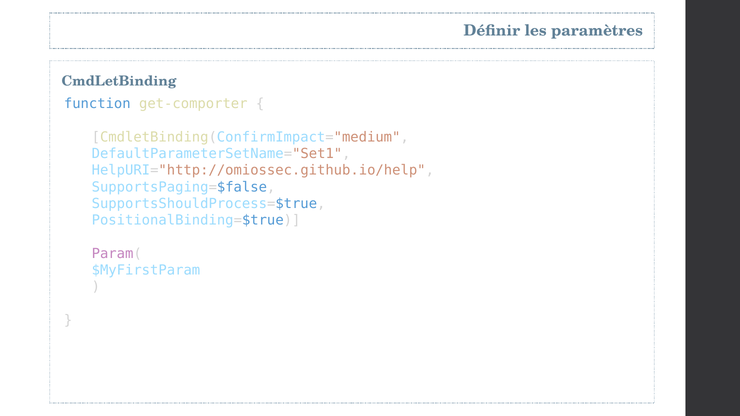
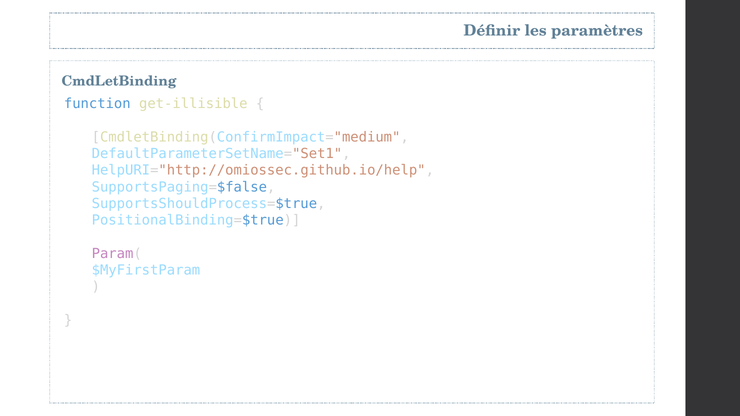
get-comporter: get-comporter -> get-illisible (193, 104)
